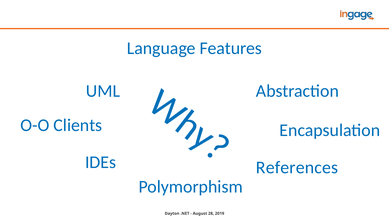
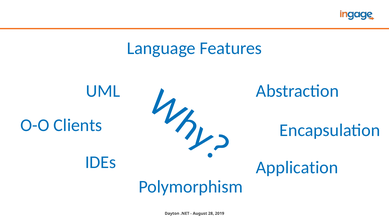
References: References -> Application (297, 167)
